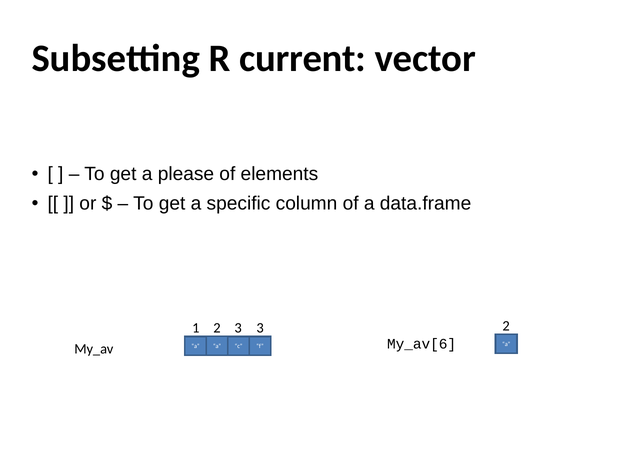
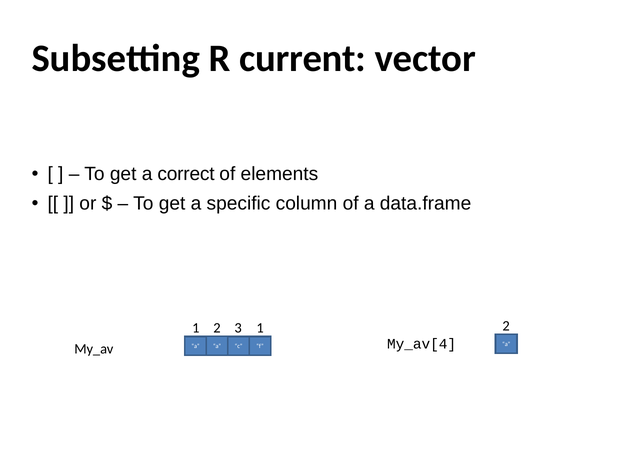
please: please -> correct (186, 174)
3 3: 3 -> 1 (260, 328)
My_av[6: My_av[6 -> My_av[4 (422, 344)
